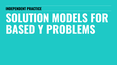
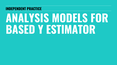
SOLUTION: SOLUTION -> ANALYSIS (27, 19)
PROBLEMS: PROBLEMS -> ESTIMATOR (71, 30)
